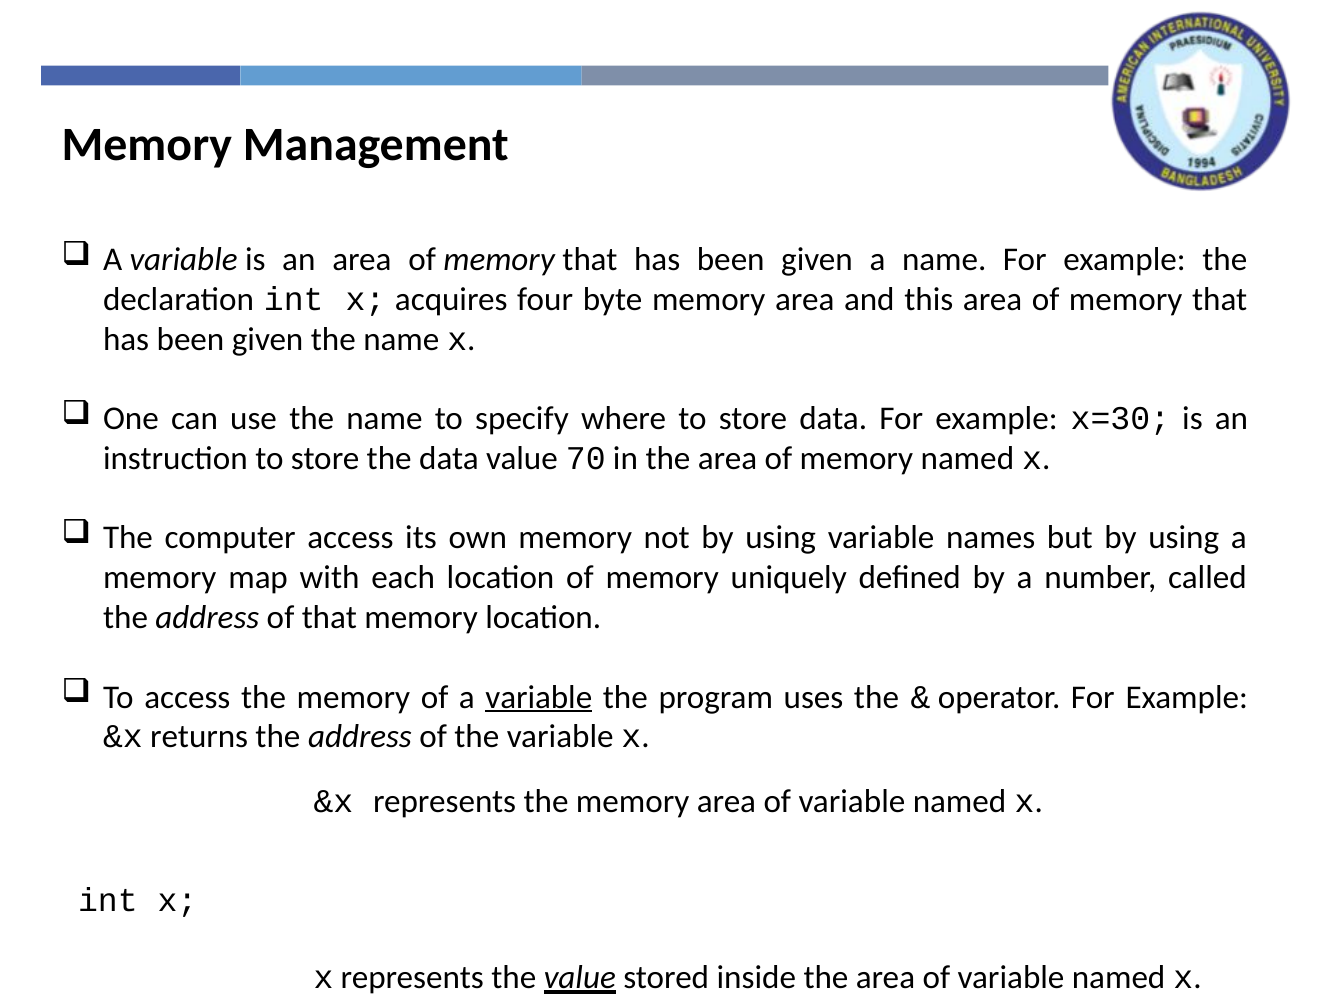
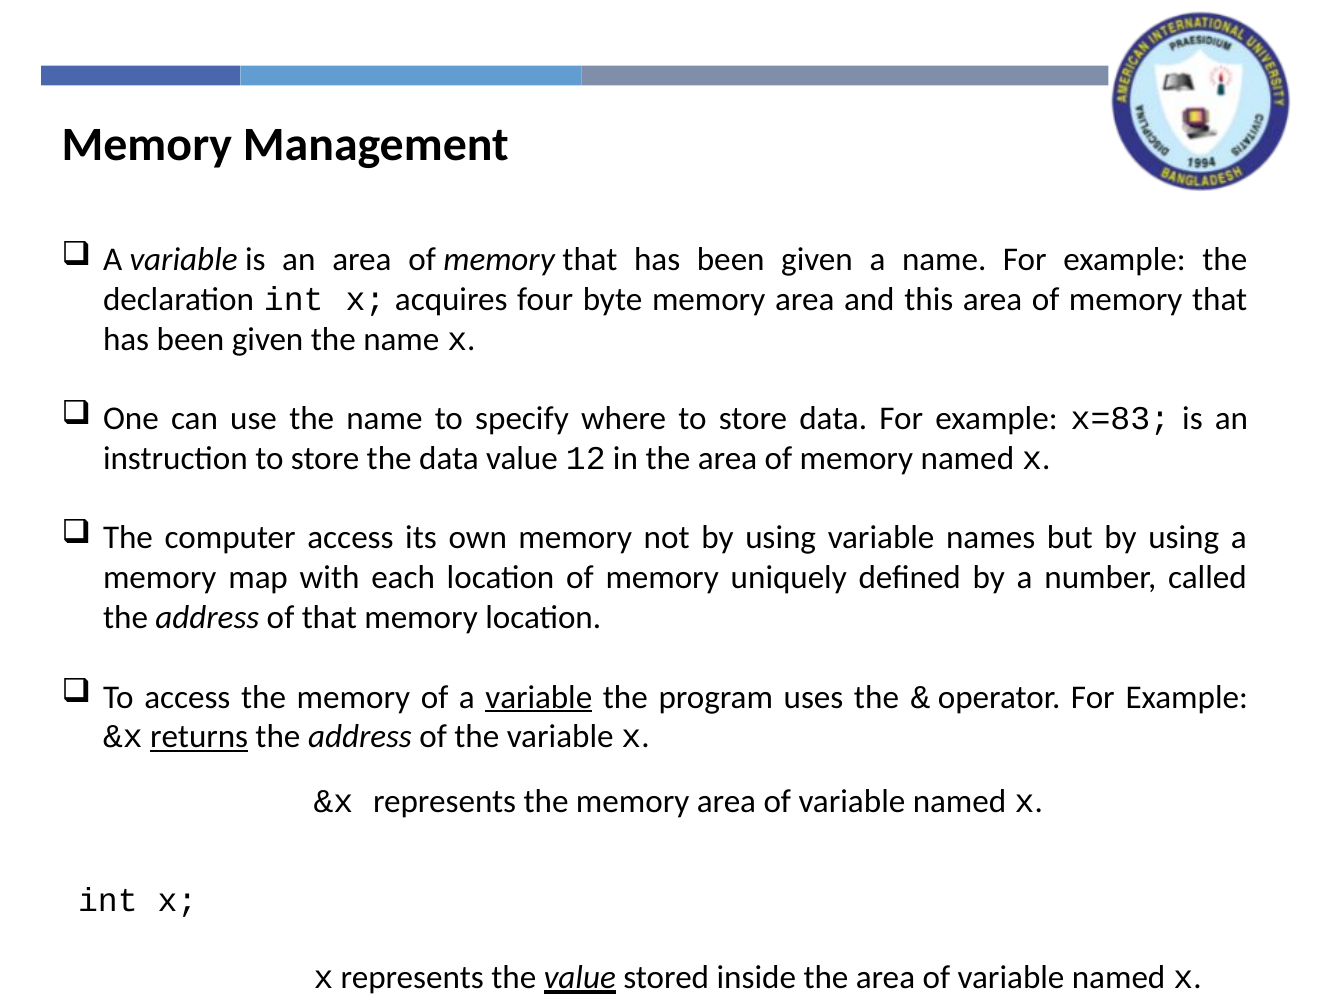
x=30: x=30 -> x=83 (1120, 419)
70: 70 -> 12 (586, 458)
returns underline: none -> present (199, 737)
